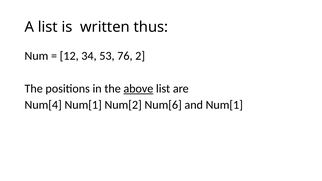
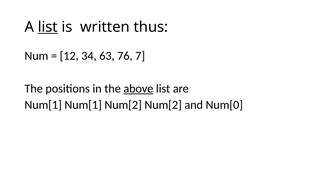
list underline: none -> present (48, 27)
53: 53 -> 63 (107, 56)
2: 2 -> 7 (140, 56)
Num[4: Num[4 -> Num[1 (43, 105)
Num[2 Num[6: Num[6 -> Num[2 (163, 105)
and Num[1: Num[1 -> Num[0 (224, 105)
